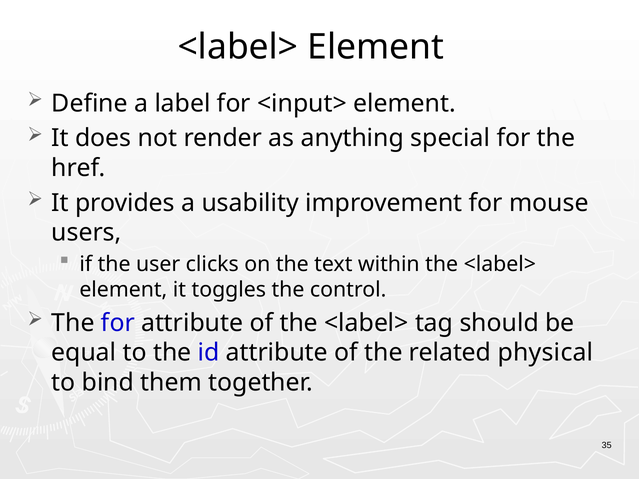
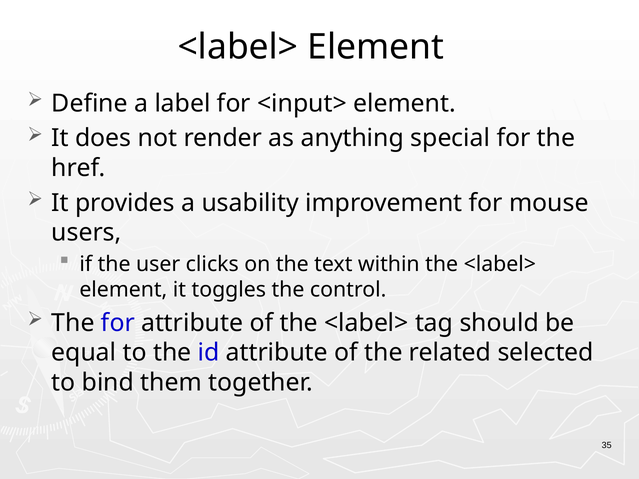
physical: physical -> selected (546, 353)
